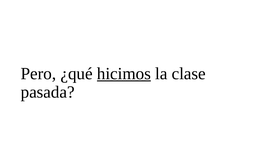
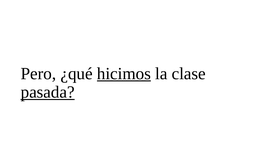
pasada underline: none -> present (48, 92)
